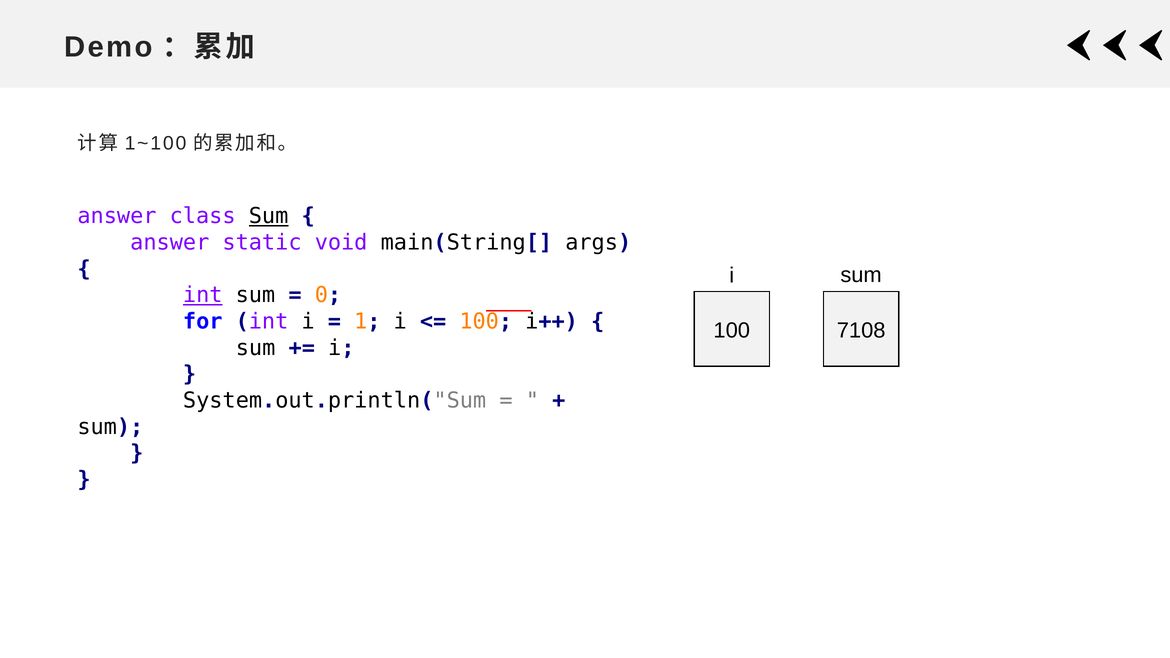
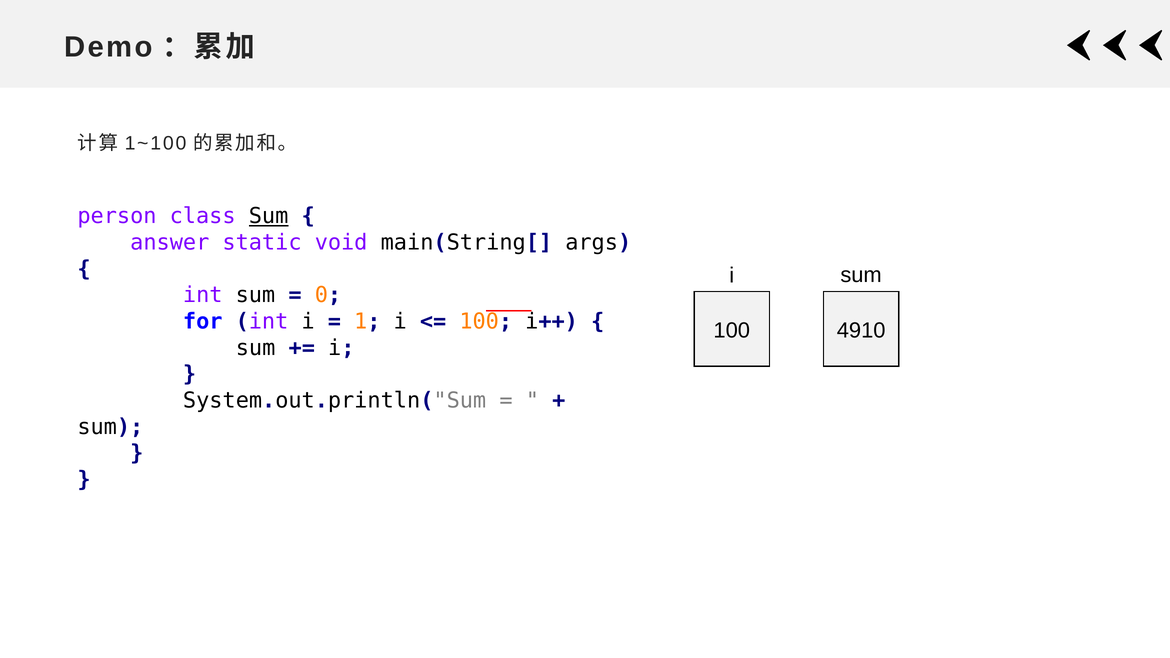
answer: answer -> person (117, 216)
int underline: present -> none (203, 295)
7108: 7108 -> 4910 (861, 331)
